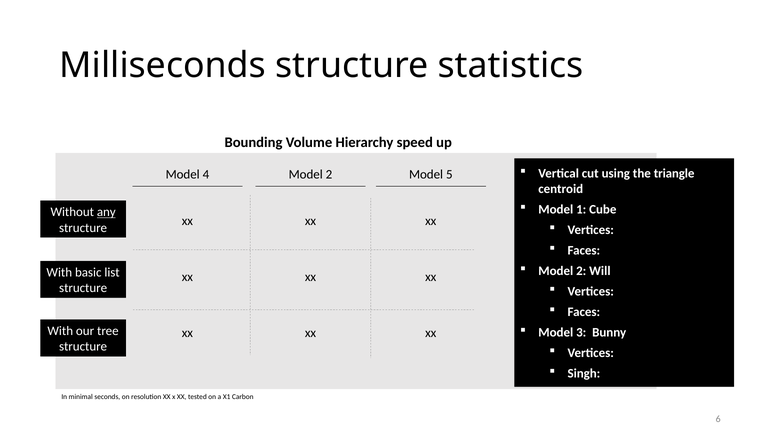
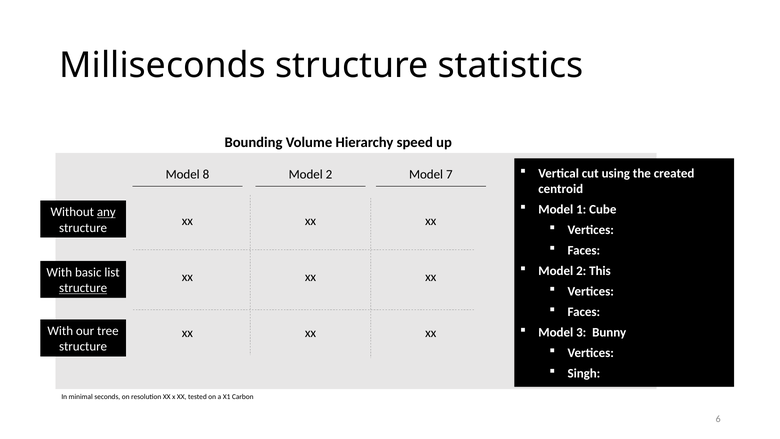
triangle: triangle -> created (674, 173)
4: 4 -> 8 (206, 175)
5: 5 -> 7 (449, 175)
Will: Will -> This (600, 271)
structure underline: none -> present (83, 288)
